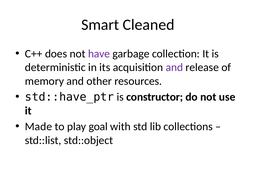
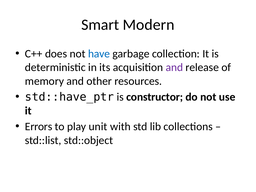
Cleaned: Cleaned -> Modern (149, 25)
have colour: purple -> blue (99, 54)
Made: Made -> Errors (39, 127)
goal: goal -> unit (98, 127)
